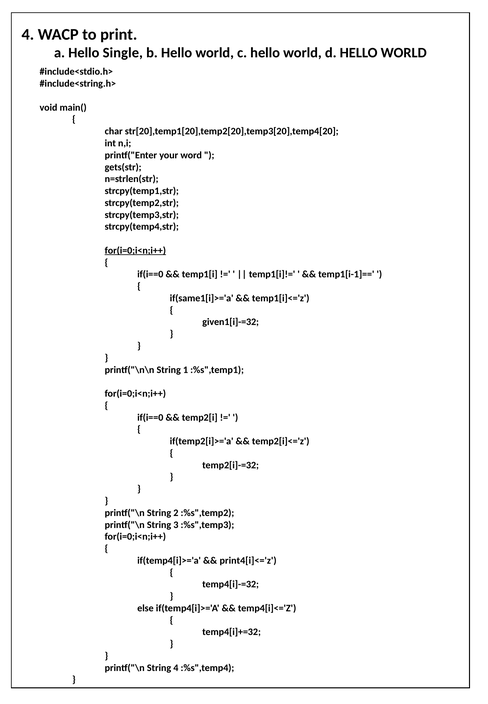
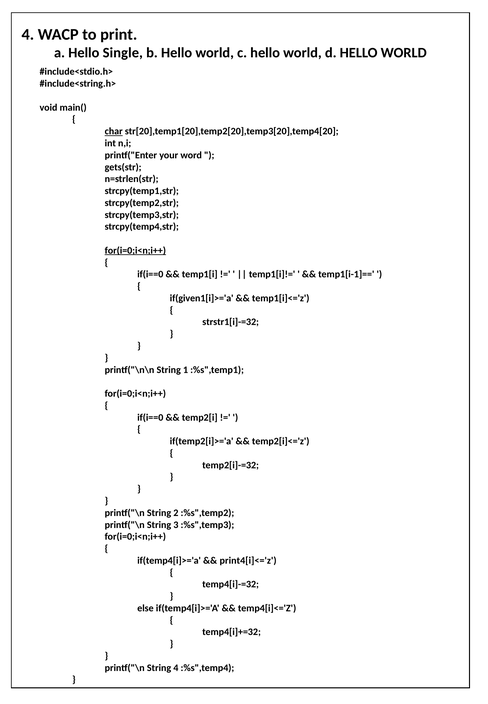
char underline: none -> present (114, 131)
if(same1[i]>='a: if(same1[i]>='a -> if(given1[i]>='a (202, 299)
given1[i]-=32: given1[i]-=32 -> strstr1[i]-=32 (231, 322)
